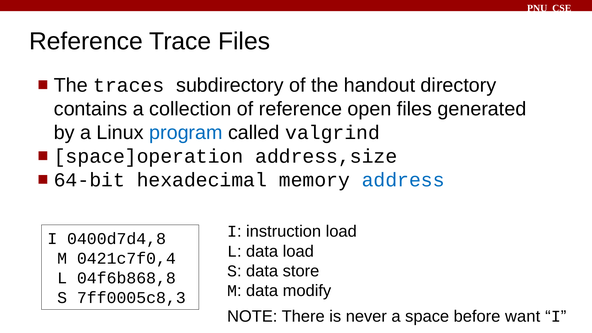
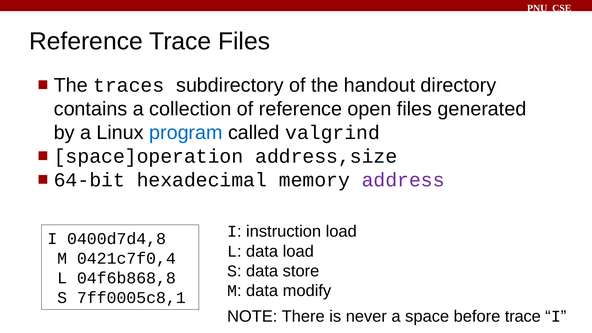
address colour: blue -> purple (403, 180)
7ff0005c8,3: 7ff0005c8,3 -> 7ff0005c8,1 (131, 298)
before want: want -> trace (523, 317)
